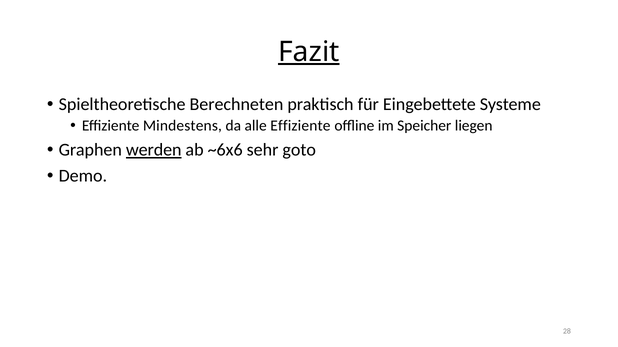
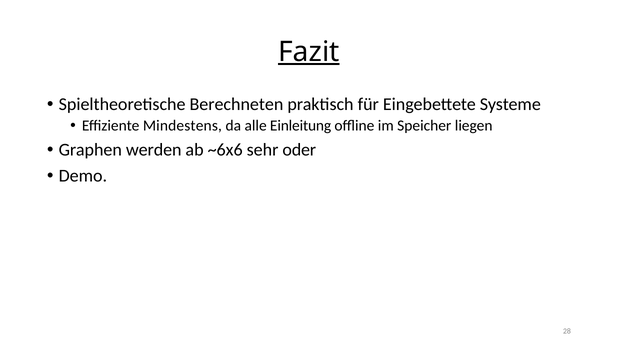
alle Effiziente: Effiziente -> Einleitung (301, 126)
werden underline: present -> none (154, 150)
goto: goto -> oder (299, 150)
